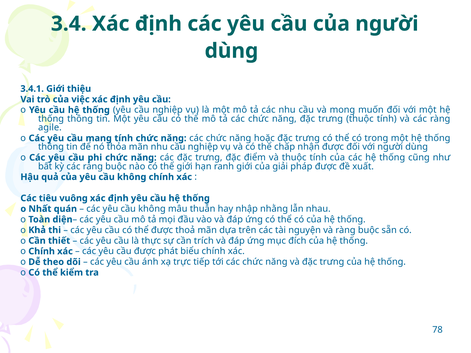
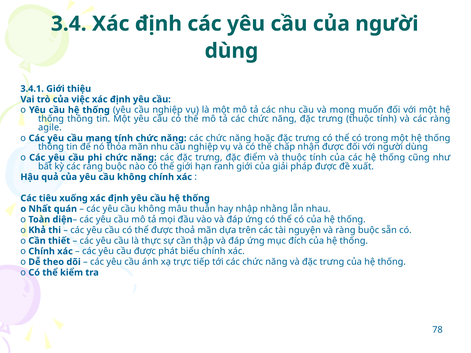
vuông: vuông -> xuống (74, 198)
trích: trích -> thập (204, 241)
